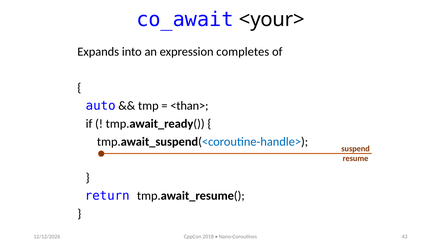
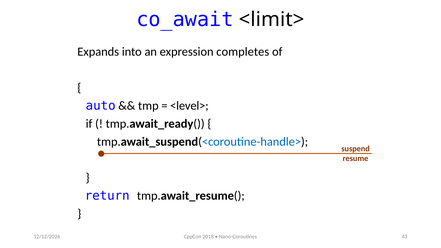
<your>: <your> -> <limit> (272, 20)
<than>: <than> -> <level> (189, 106)
